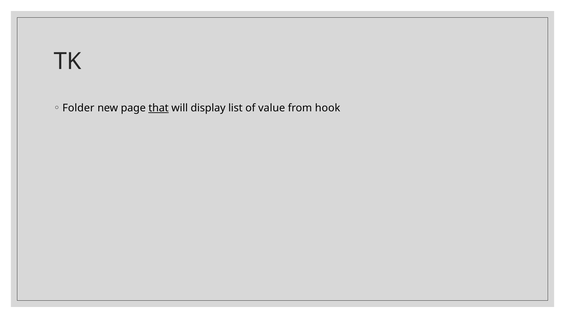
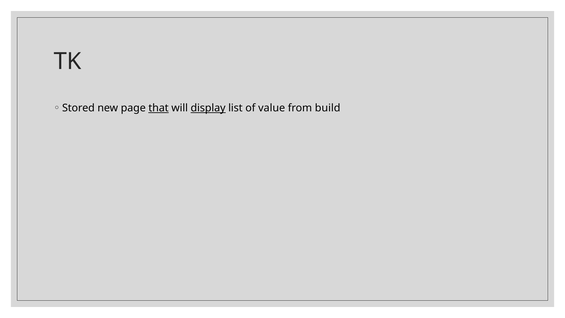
Folder: Folder -> Stored (78, 108)
display underline: none -> present (208, 108)
hook: hook -> build (328, 108)
